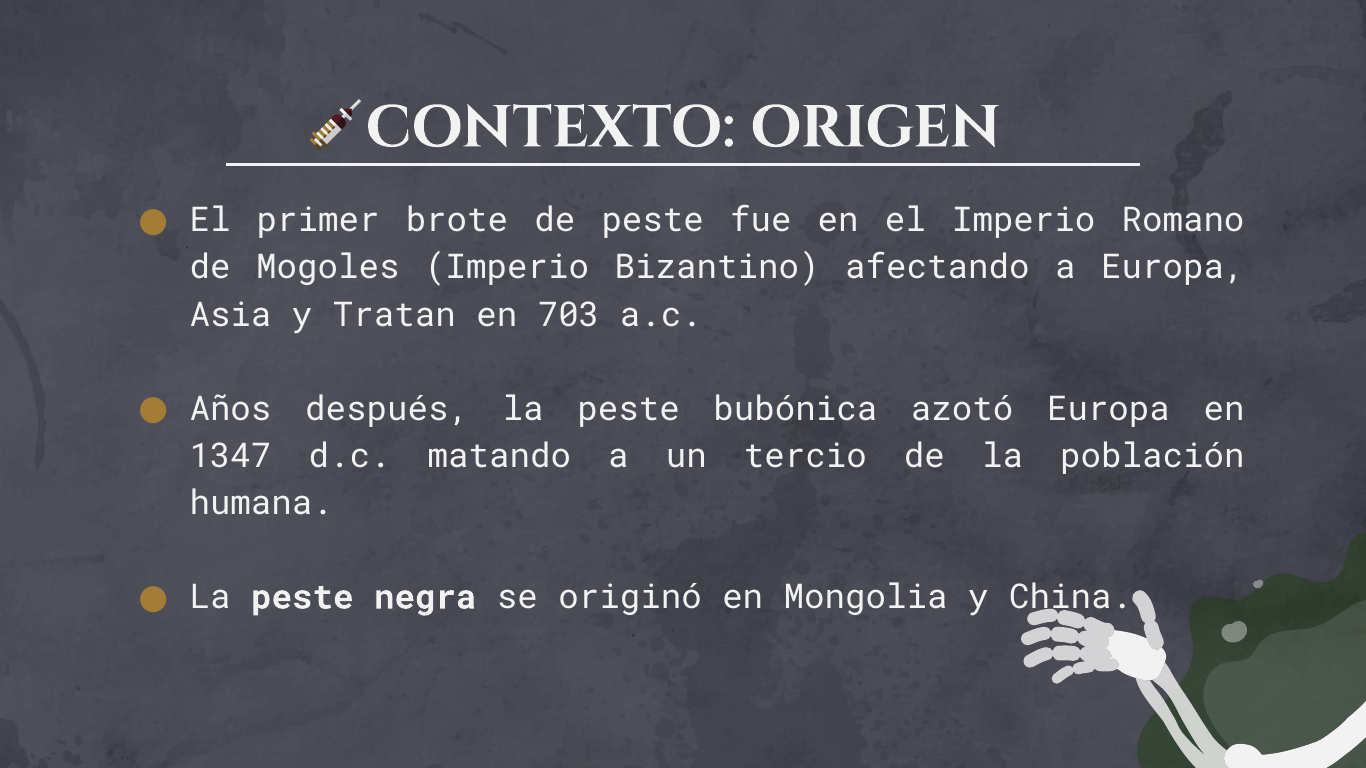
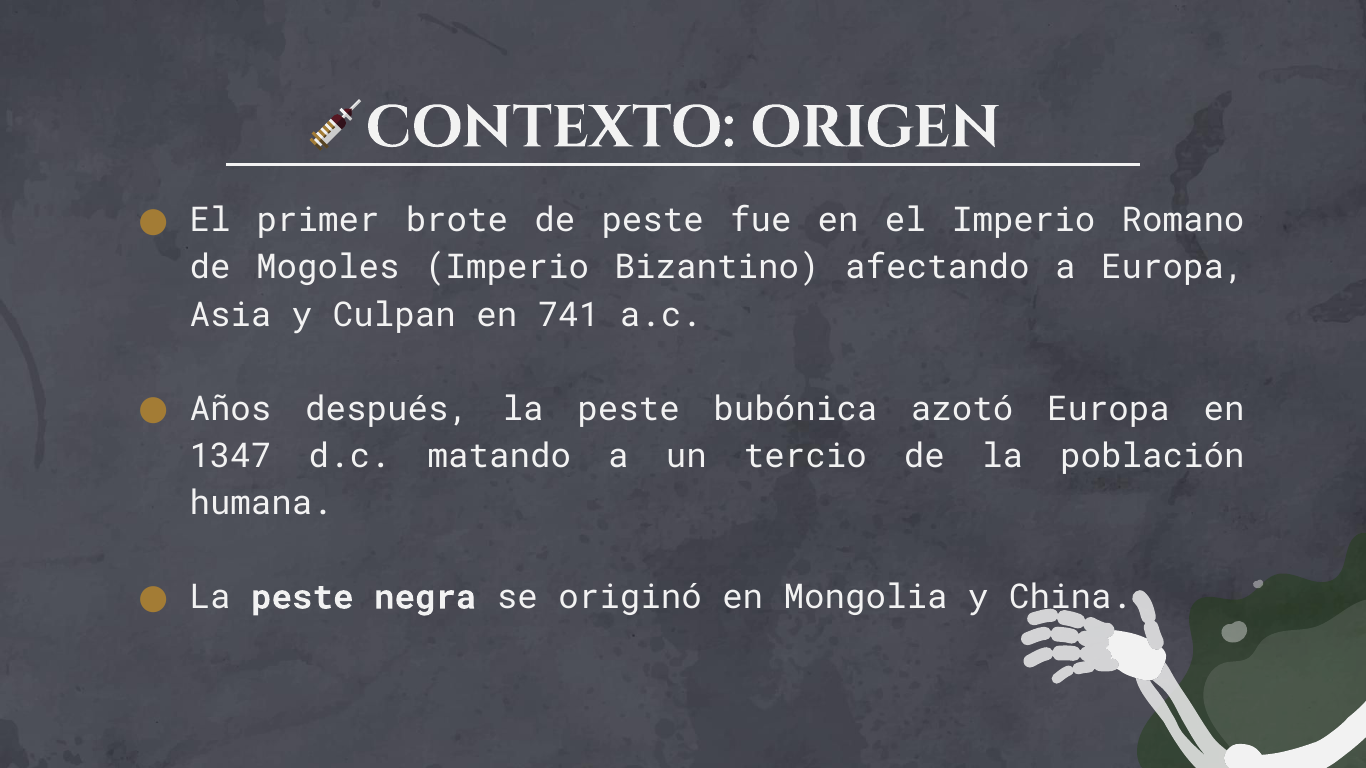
Tratan: Tratan -> Culpan (394, 315)
703: 703 -> 741 (569, 315)
